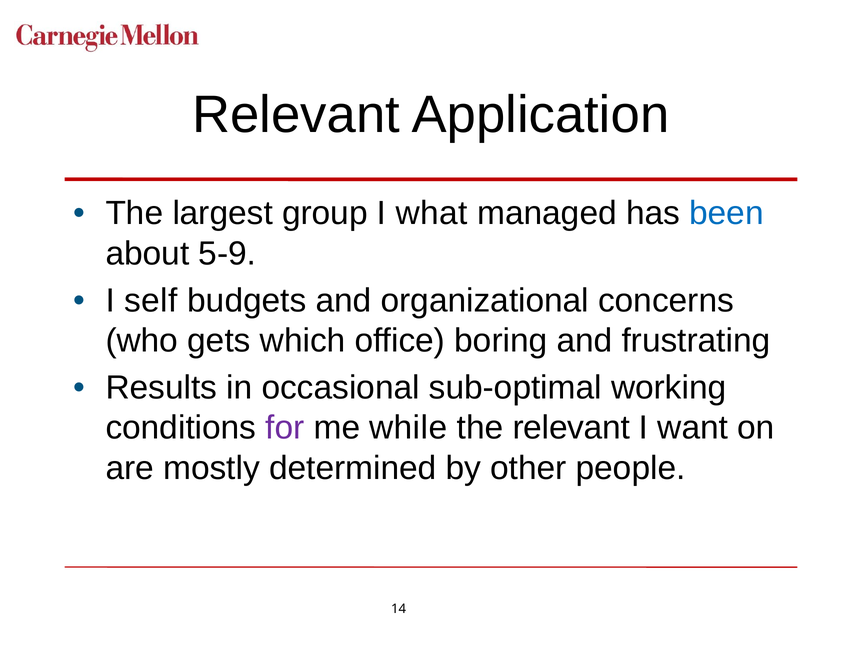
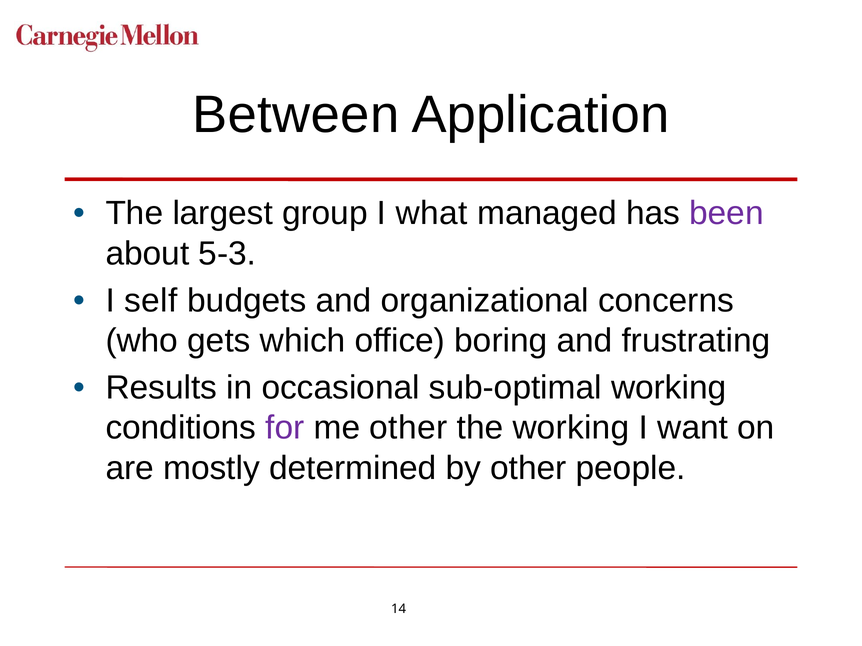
Relevant: Relevant -> Between (296, 115)
been colour: blue -> purple (727, 214)
5-9: 5-9 -> 5-3 (227, 254)
me while: while -> other (408, 428)
the relevant: relevant -> working (571, 428)
